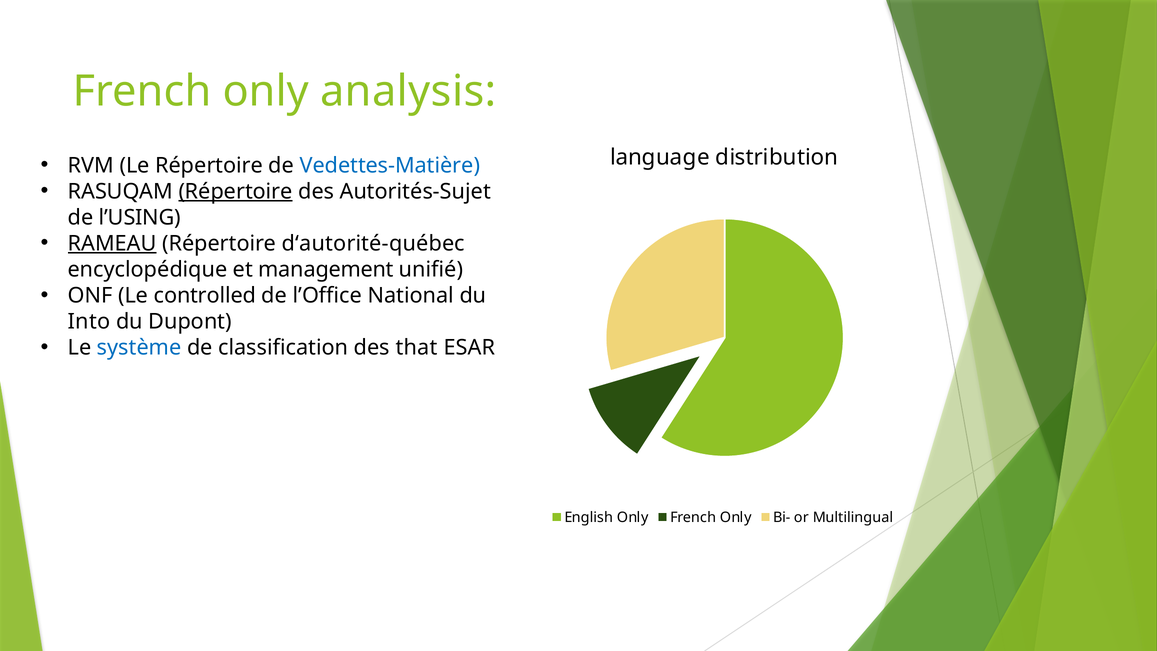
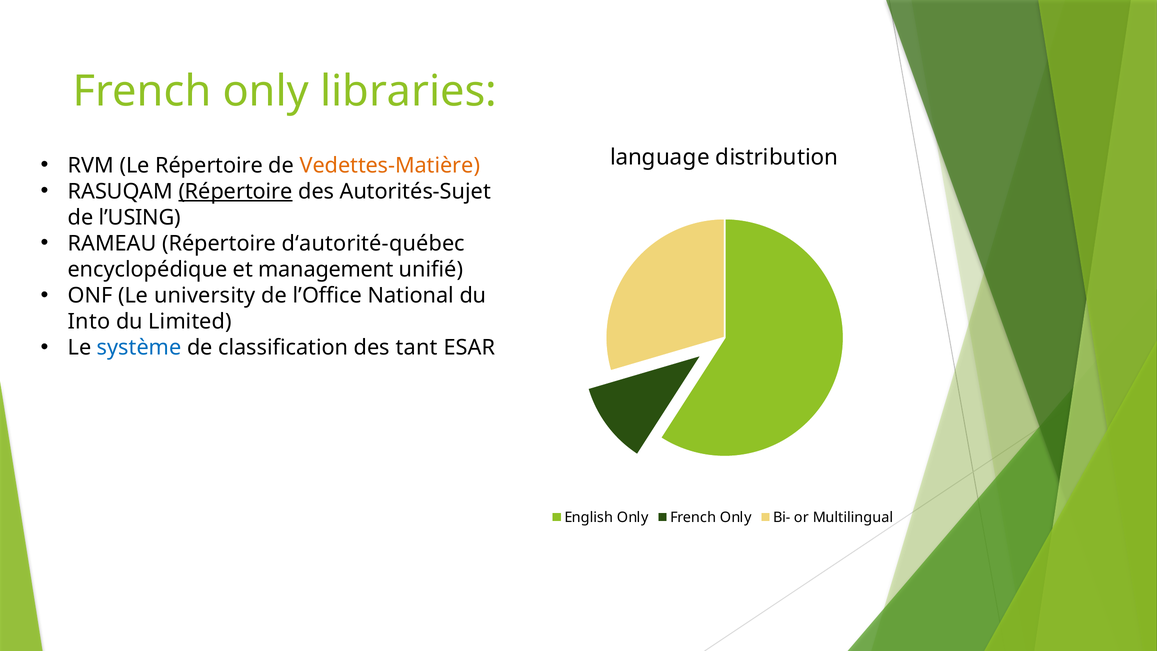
analysis: analysis -> libraries (409, 91)
Vedettes-Matière colour: blue -> orange (390, 165)
RAMEAU underline: present -> none (112, 243)
controlled: controlled -> university (205, 295)
Dupont: Dupont -> Limited (190, 322)
that: that -> tant (417, 348)
